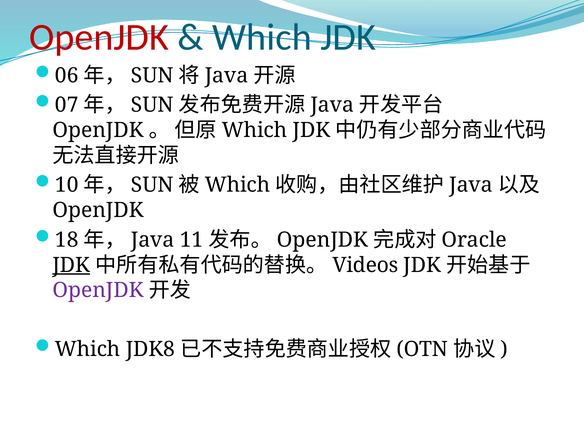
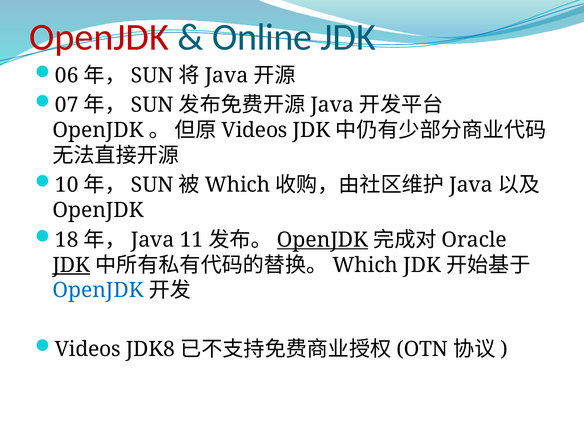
Which: Which -> Online (262, 37)
Which: Which -> Videos (255, 130)
OpenJDK underline: none -> present (323, 240)
Videos: Videos -> Which (365, 265)
OpenJDK colour: purple -> blue (98, 290)
Which: Which -> Videos (88, 349)
